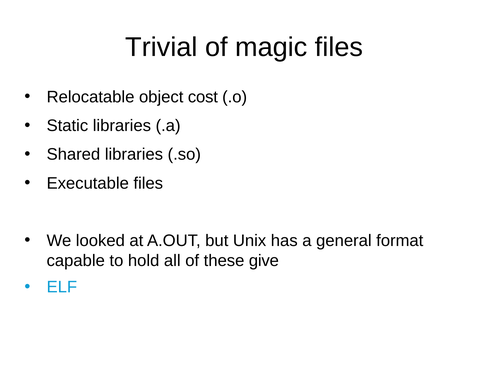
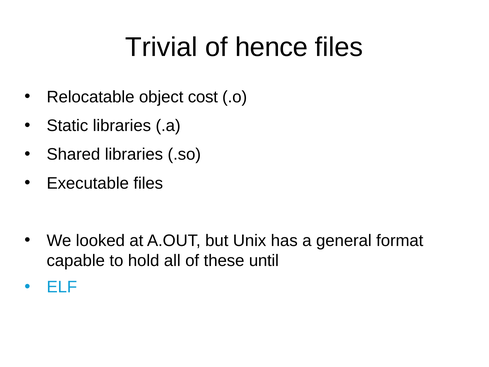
magic: magic -> hence (271, 47)
give: give -> until (264, 260)
